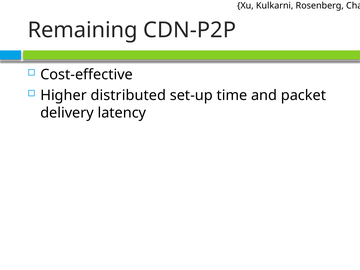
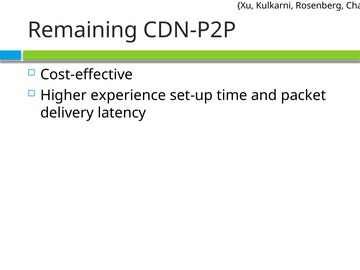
distributed: distributed -> experience (128, 95)
